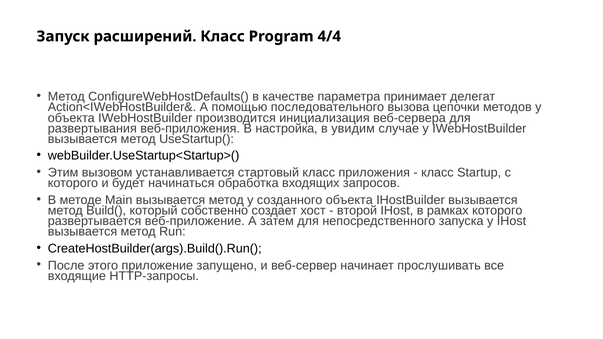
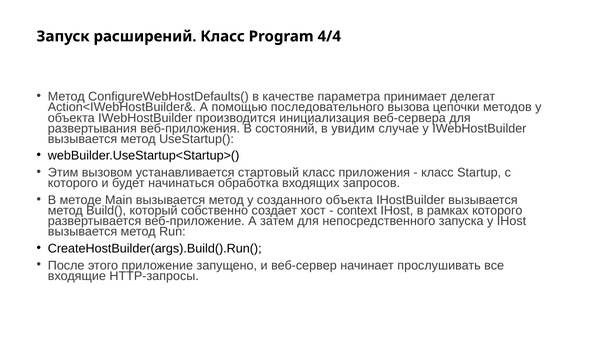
настройка: настройка -> состояний (287, 129)
второй: второй -> context (357, 211)
